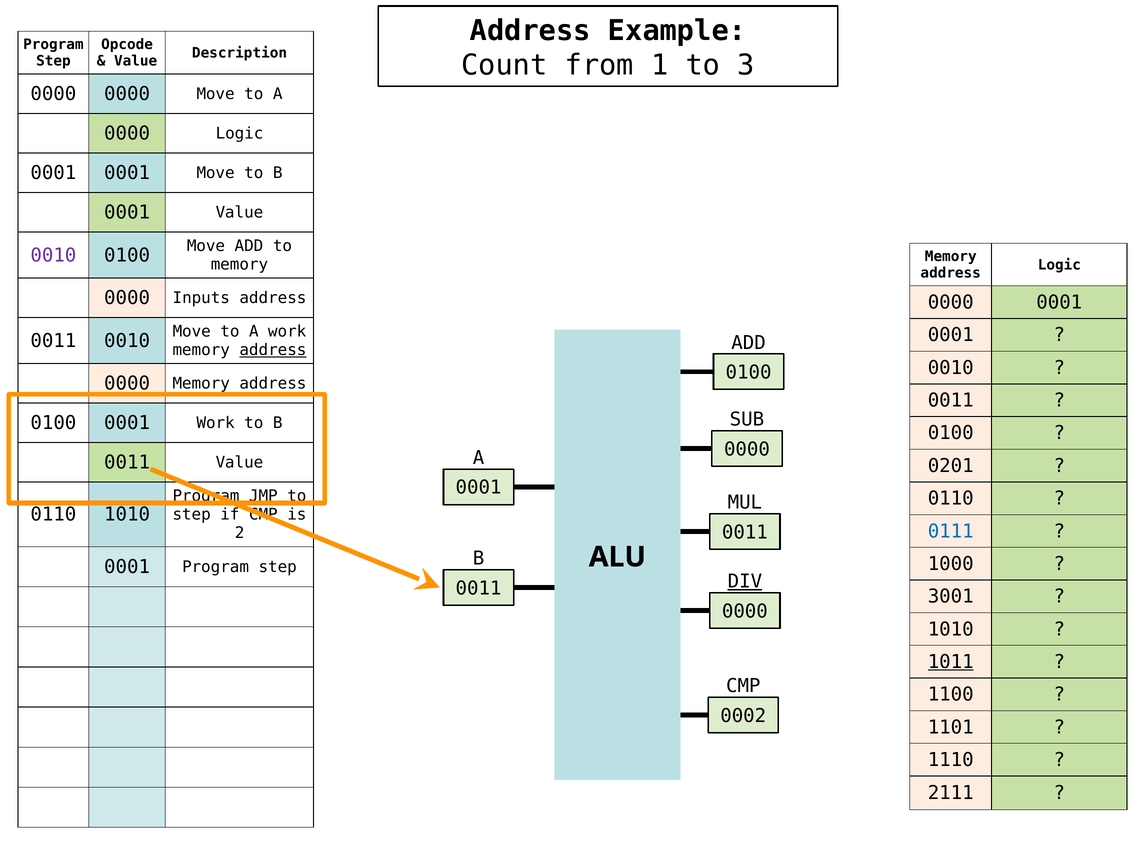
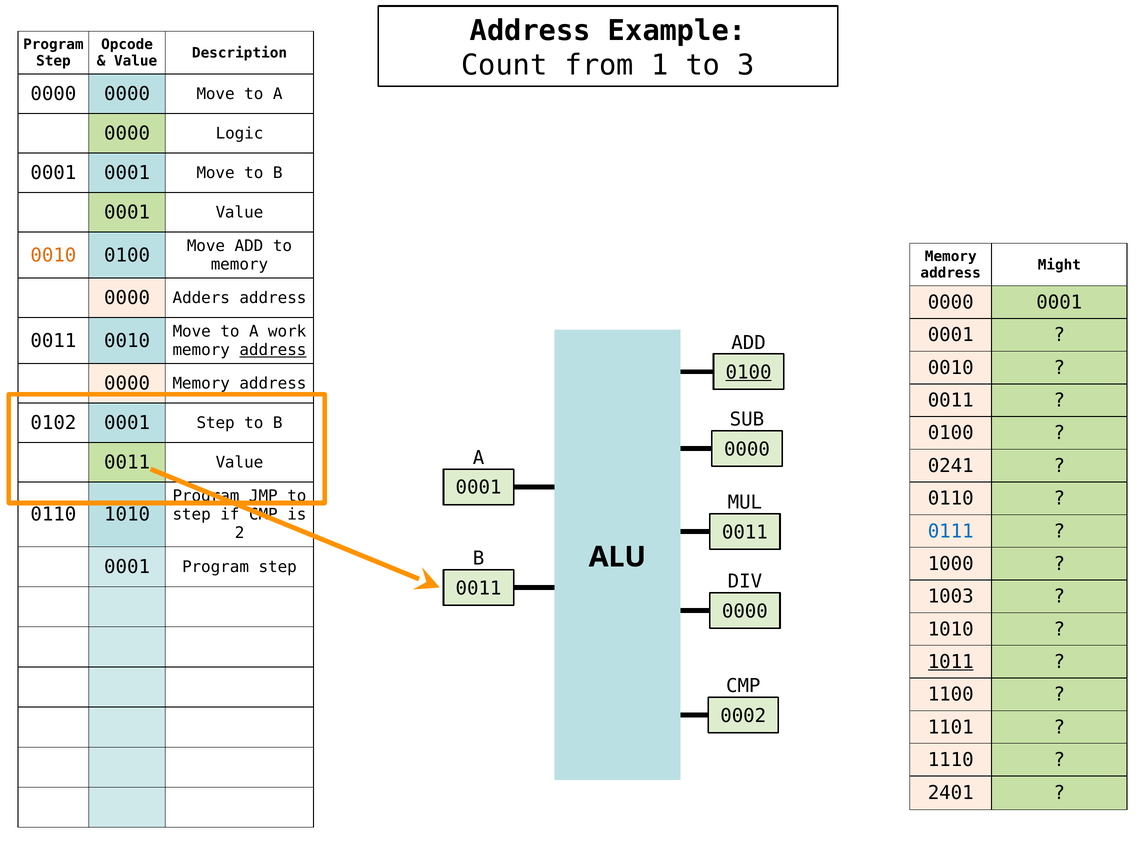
0010 colour: purple -> orange (53, 255)
Logic: Logic -> Might (1059, 265)
Inputs: Inputs -> Adders (201, 298)
0100 underline: none -> present (749, 372)
0100: 0100 -> 0102 (53, 423)
0001 Work: Work -> Step (216, 423)
0201: 0201 -> 0241 (951, 466)
DIV underline: present -> none (745, 582)
3001: 3001 -> 1003 (951, 597)
2111: 2111 -> 2401 (951, 793)
